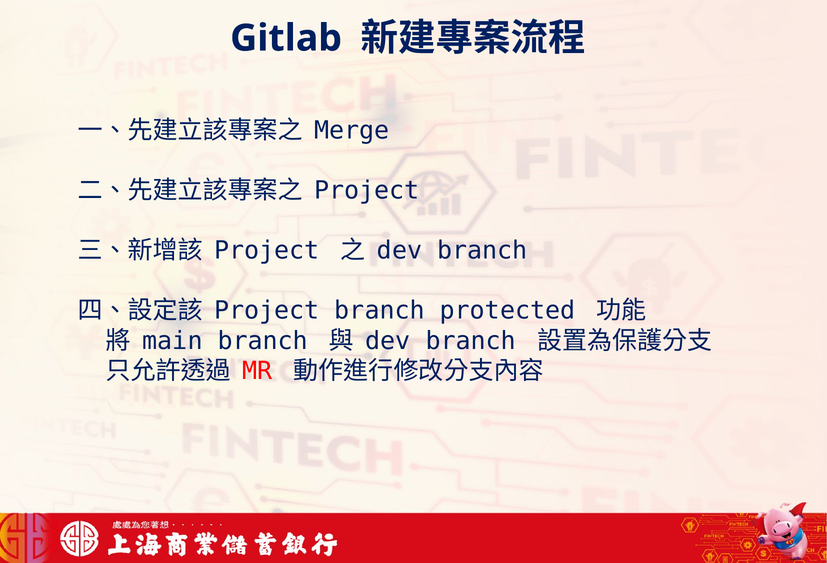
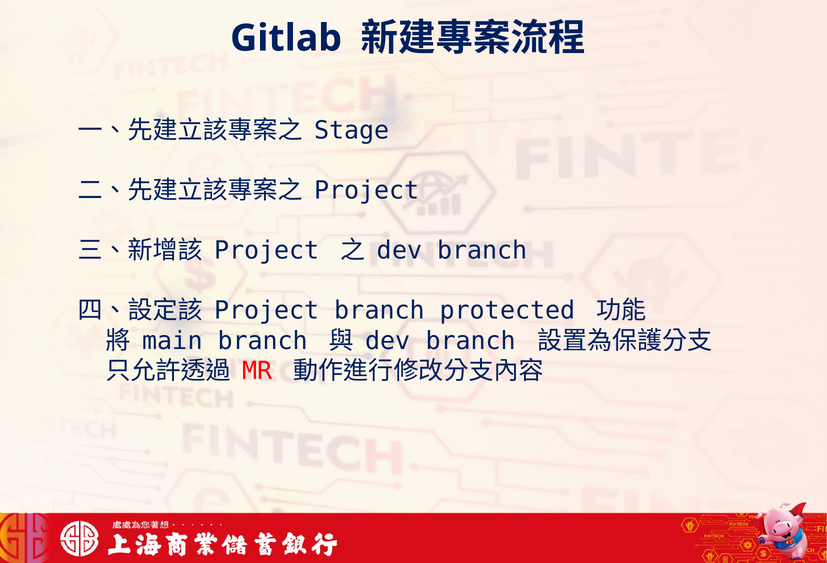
Merge: Merge -> Stage (352, 130)
